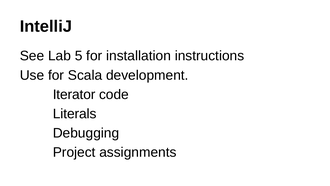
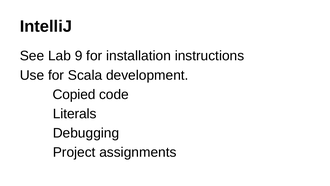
5: 5 -> 9 (79, 56)
Iterator: Iterator -> Copied (74, 94)
